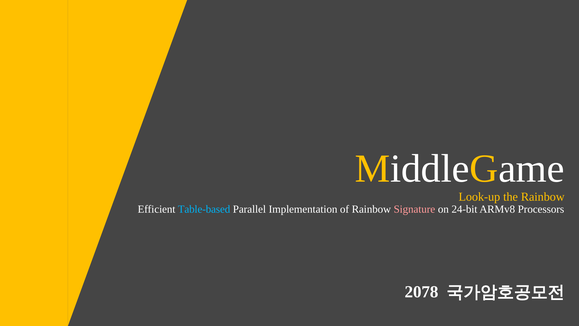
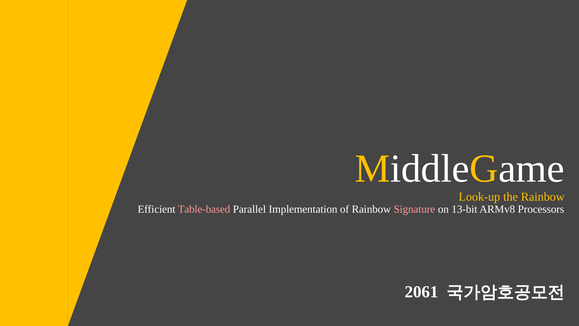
Table-based colour: light blue -> pink (204, 209)
24-bit: 24-bit -> 13-bit (464, 209)
2078: 2078 -> 2061 (421, 292)
